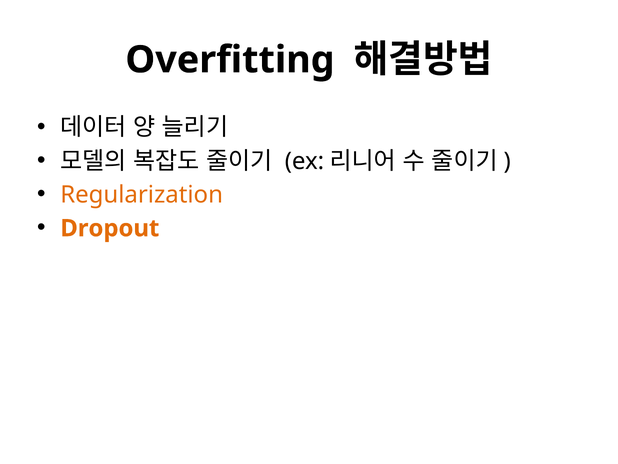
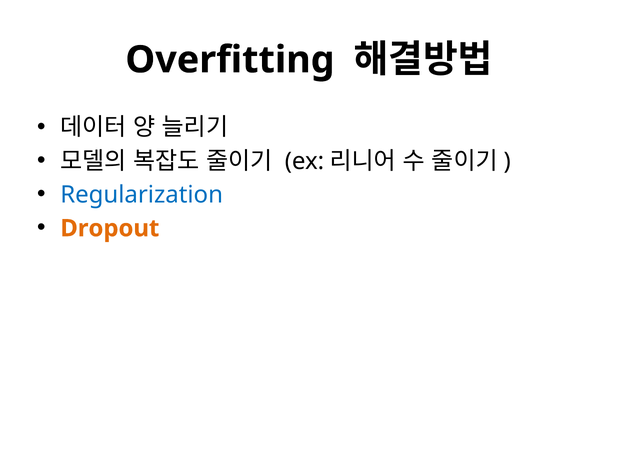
Regularization colour: orange -> blue (142, 194)
